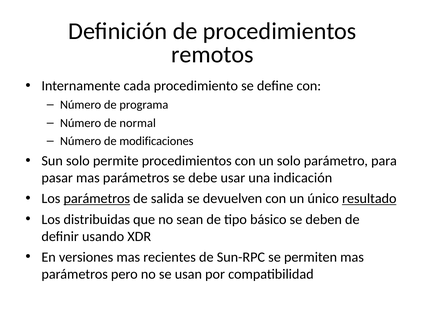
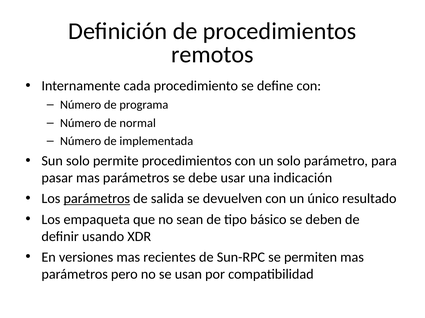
modificaciones: modificaciones -> implementada (156, 141)
resultado underline: present -> none (369, 199)
distribuidas: distribuidas -> empaqueta (97, 220)
